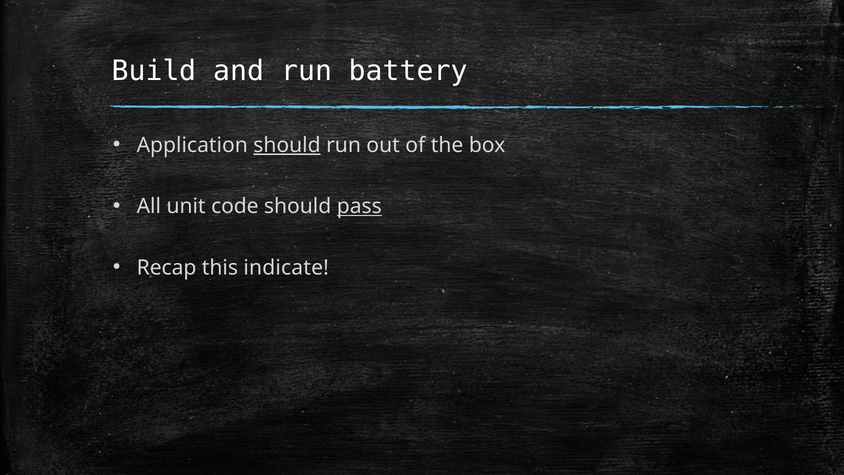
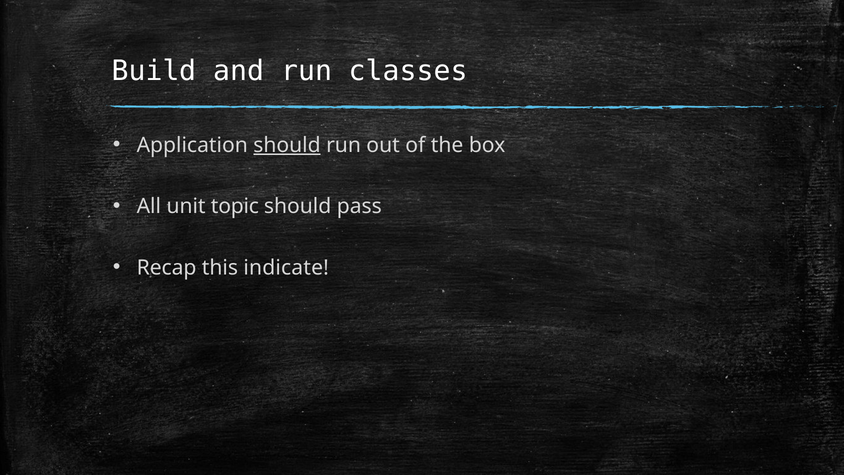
battery: battery -> classes (408, 71)
code: code -> topic (235, 206)
pass underline: present -> none (359, 206)
